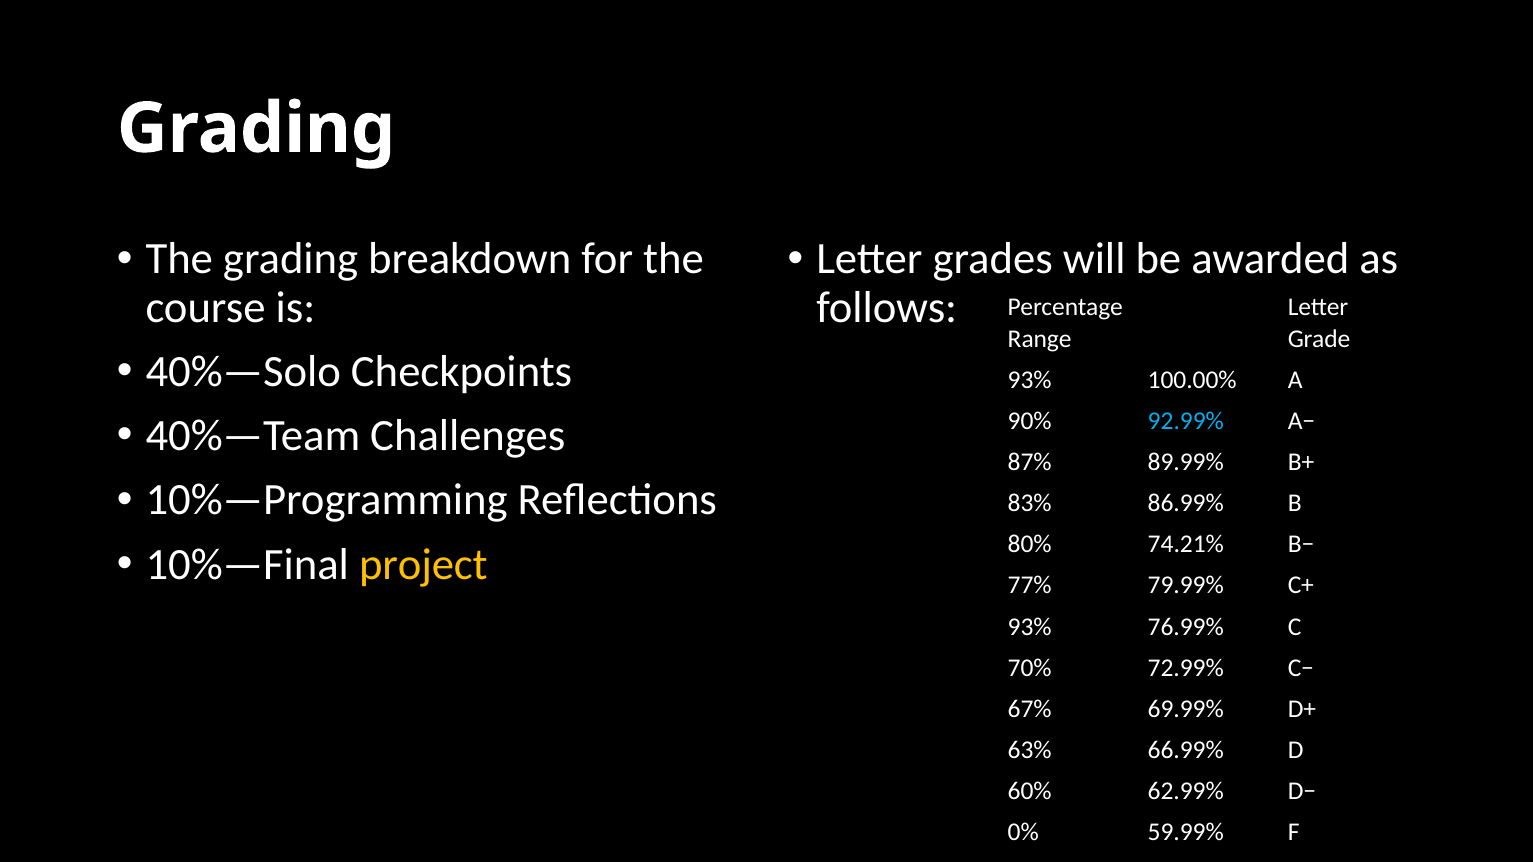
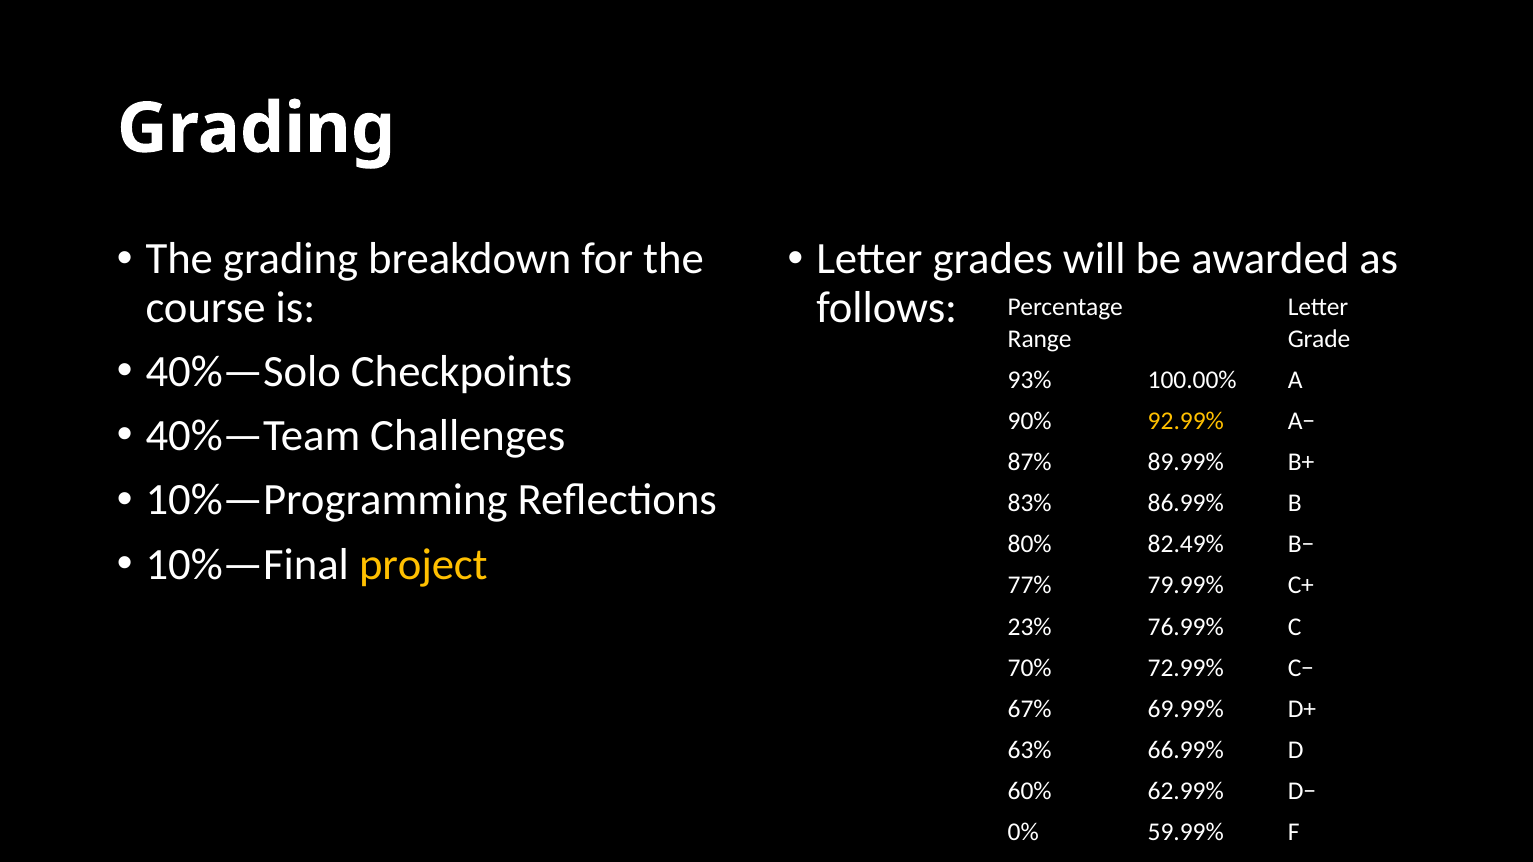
92.99% colour: light blue -> yellow (1186, 421)
74.21%: 74.21% -> 82.49% (1186, 545)
93%: 93% -> 23% (1030, 627)
